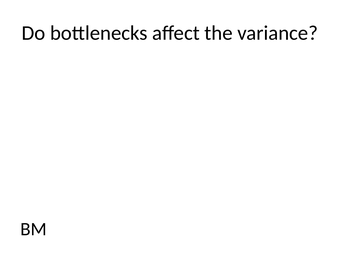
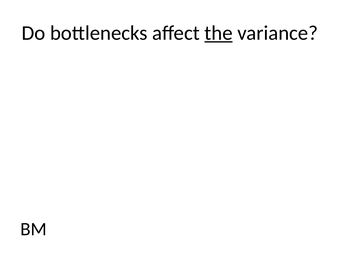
the underline: none -> present (219, 33)
